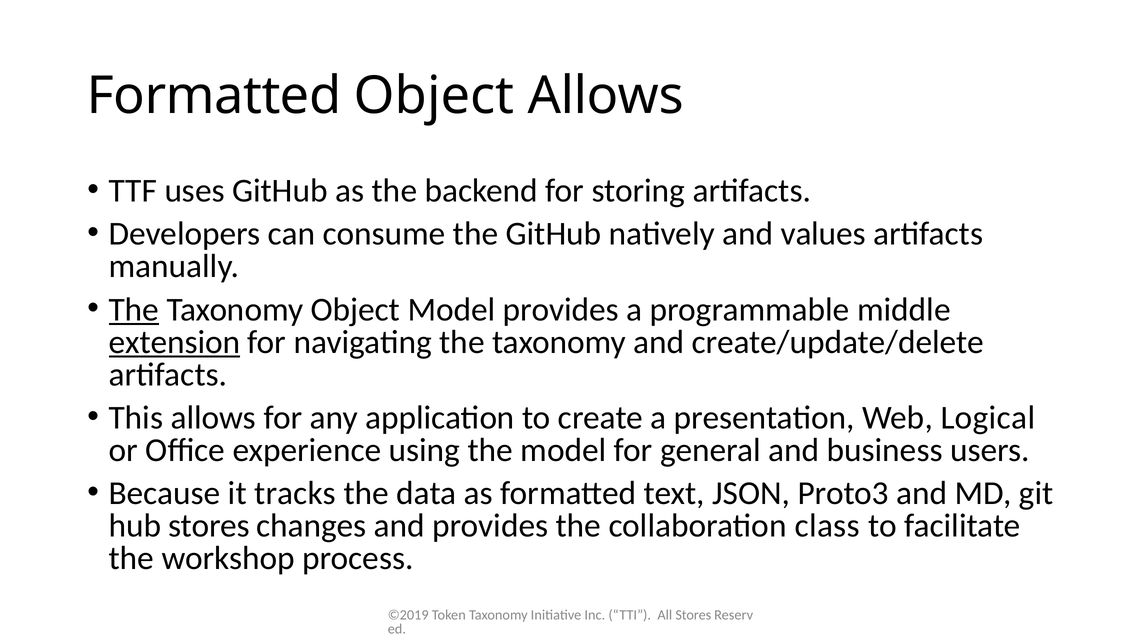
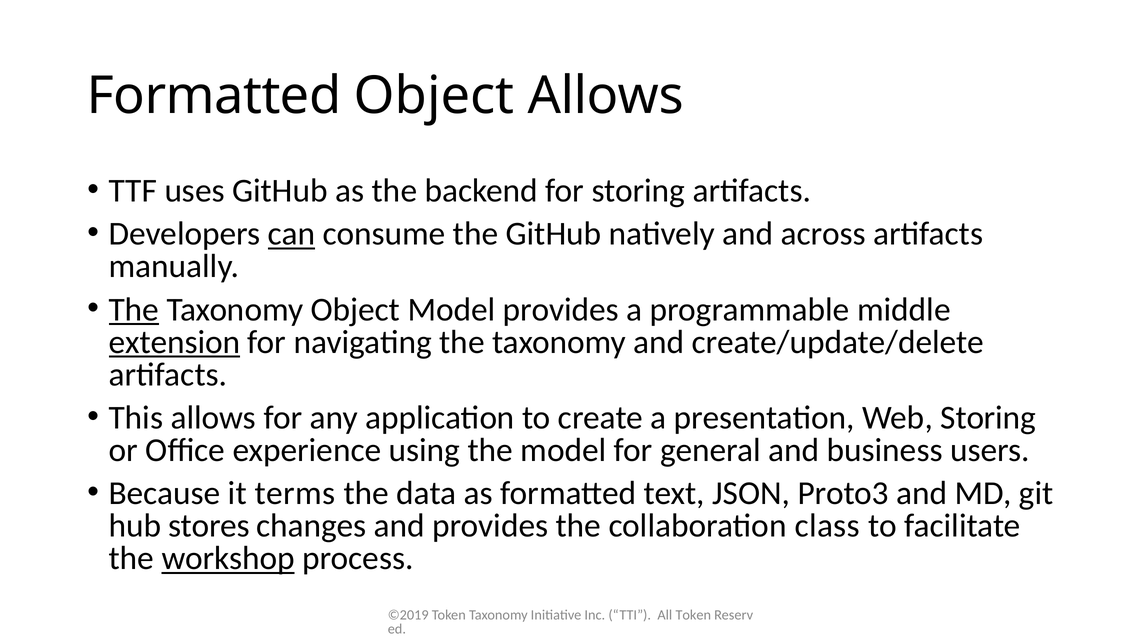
can underline: none -> present (292, 234)
values: values -> across (823, 234)
Web Logical: Logical -> Storing (988, 418)
tracks: tracks -> terms (295, 494)
workshop underline: none -> present (228, 558)
All Stores: Stores -> Token (693, 615)
